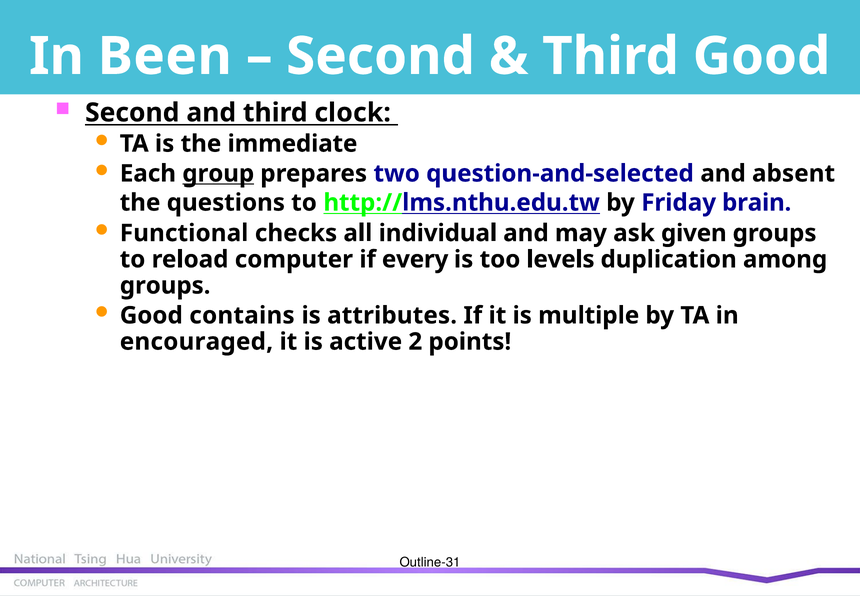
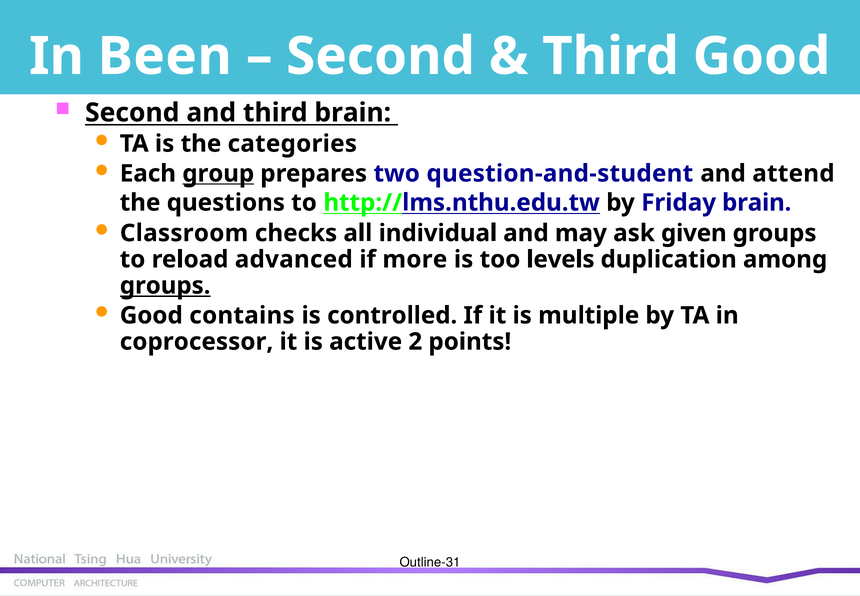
third clock: clock -> brain (353, 113)
immediate: immediate -> categories (292, 144)
question-and-selected: question-and-selected -> question-and-student (560, 173)
absent: absent -> attend (793, 173)
Functional: Functional -> Classroom (184, 233)
computer: computer -> advanced (294, 259)
every: every -> more (415, 259)
groups underline: none -> present (165, 285)
attributes: attributes -> controlled (392, 315)
encouraged: encouraged -> coprocessor (197, 341)
